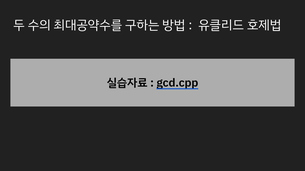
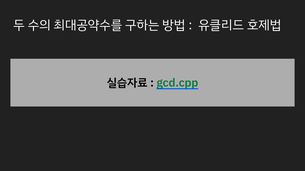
gcd.cpp colour: black -> green (177, 83)
